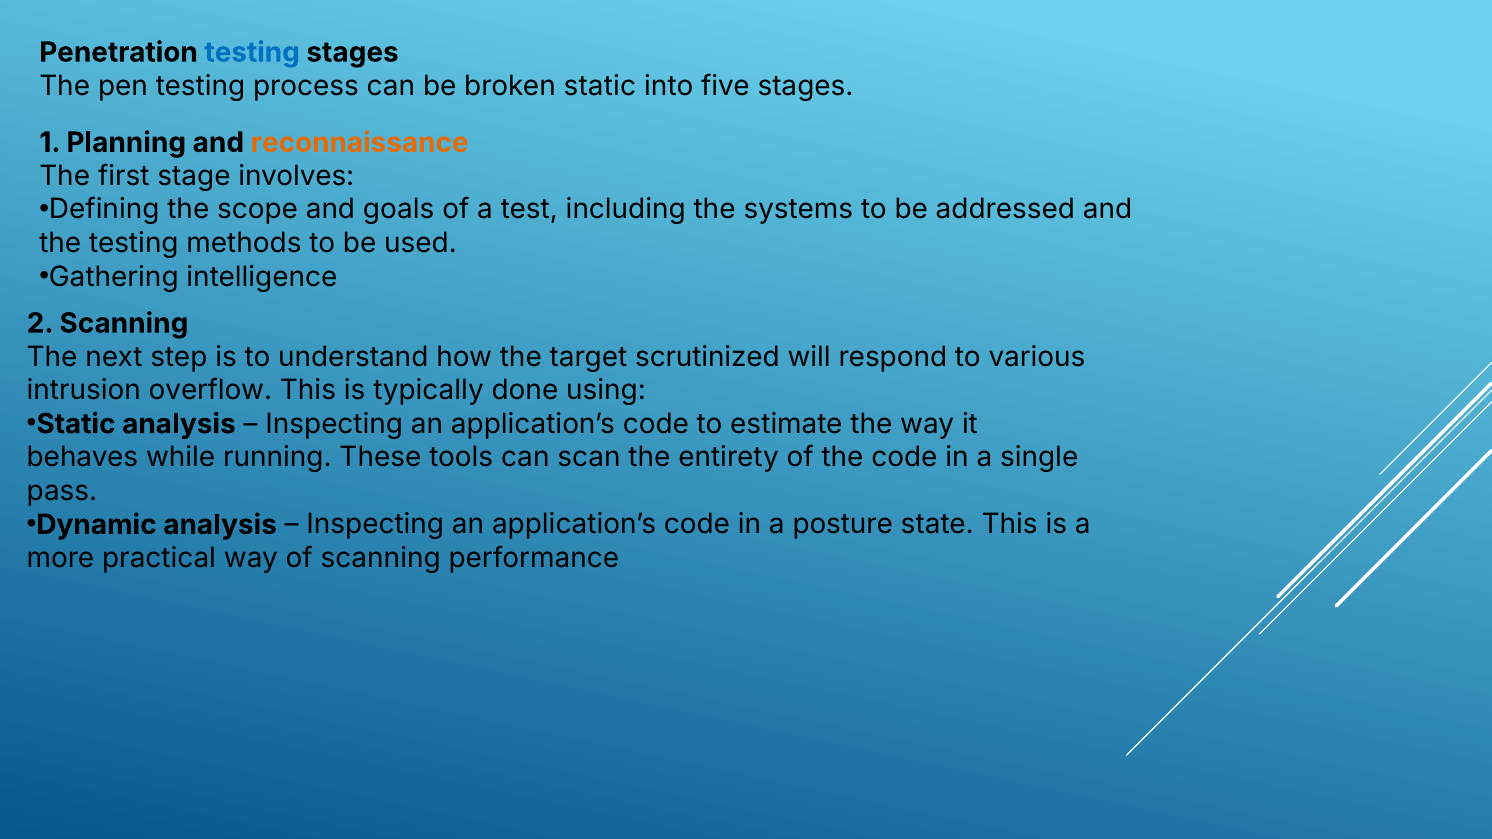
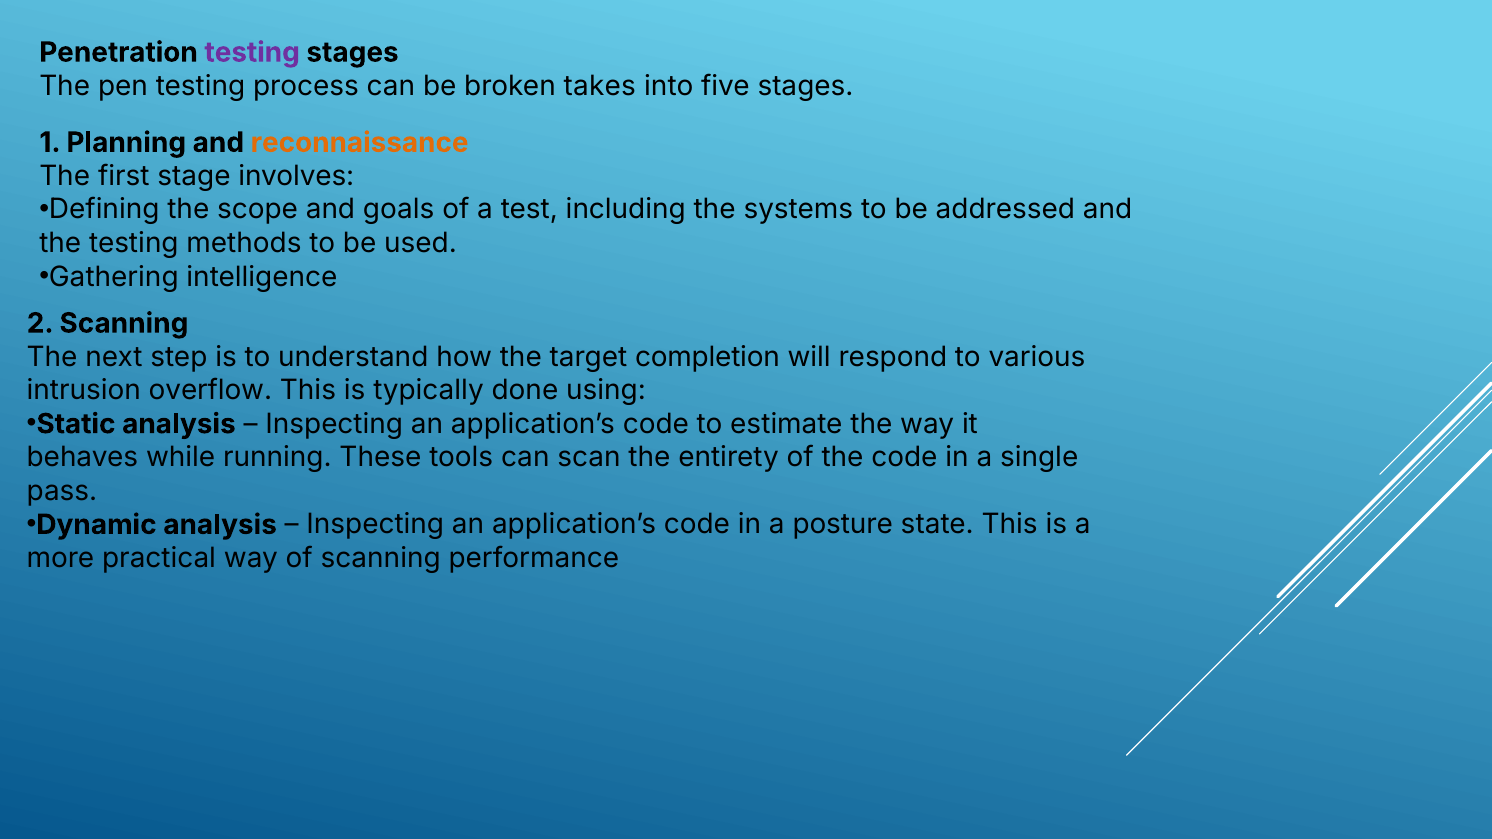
testing colour: blue -> purple (252, 52)
broken static: static -> takes (600, 86)
scrutinized: scrutinized -> completion (707, 357)
